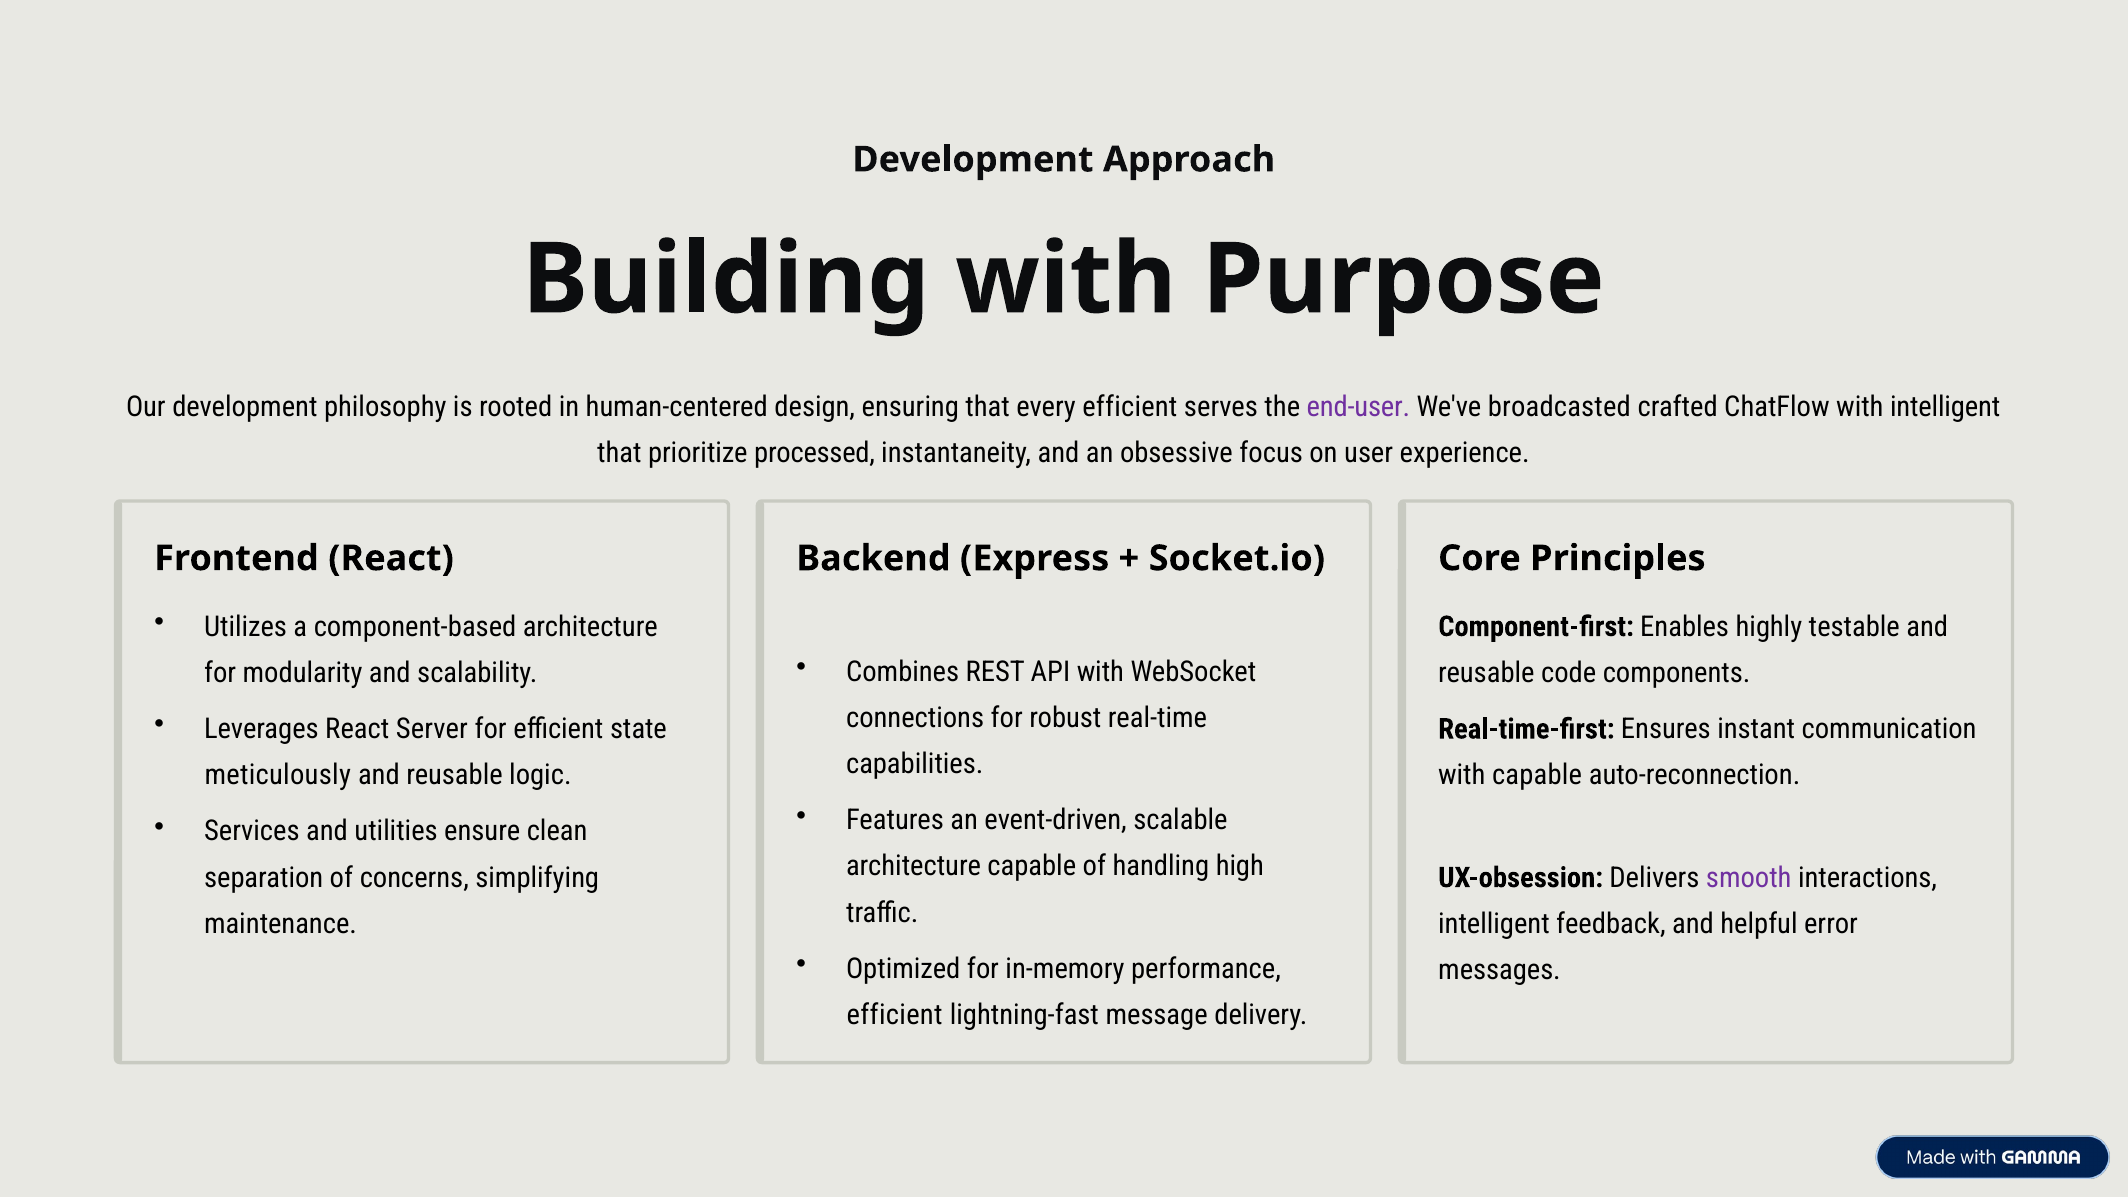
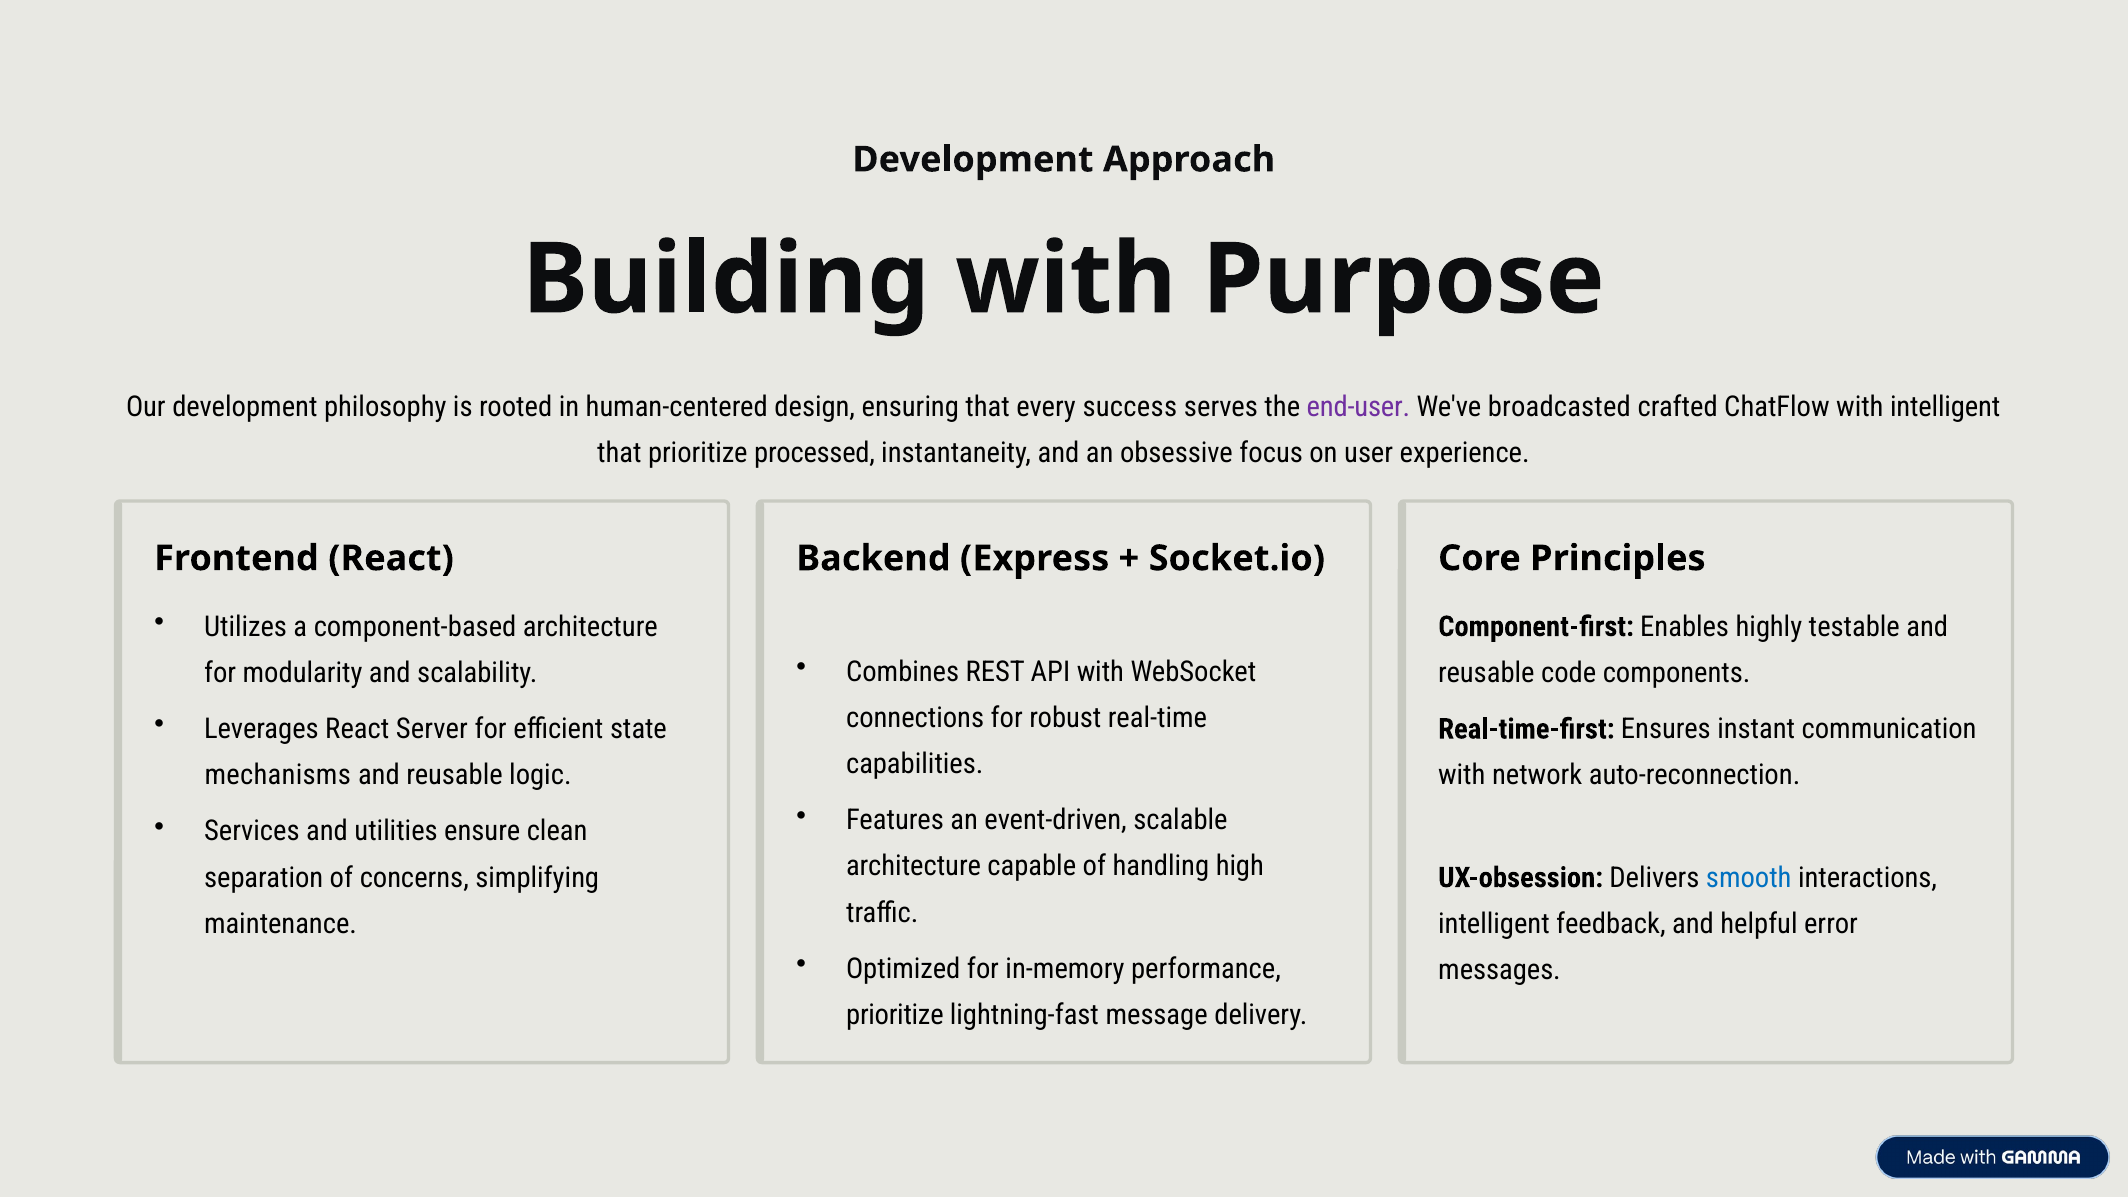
every efficient: efficient -> success (1130, 407)
meticulously: meticulously -> mechanisms (278, 775)
with capable: capable -> network (1537, 775)
smooth colour: purple -> blue (1749, 878)
efficient: efficient -> prioritize (895, 1015)
